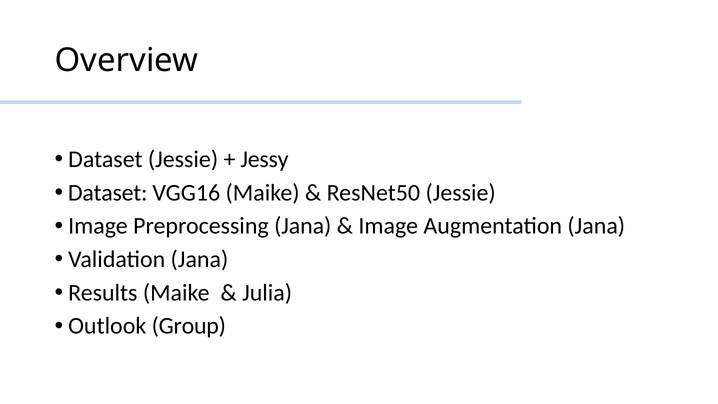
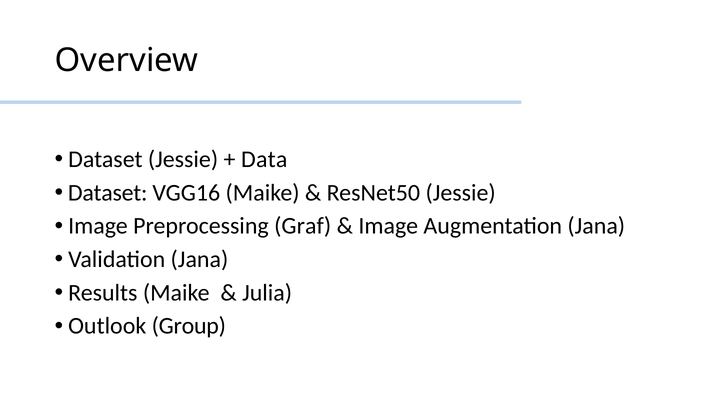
Jessy: Jessy -> Data (264, 159)
Preprocessing Jana: Jana -> Graf (303, 226)
